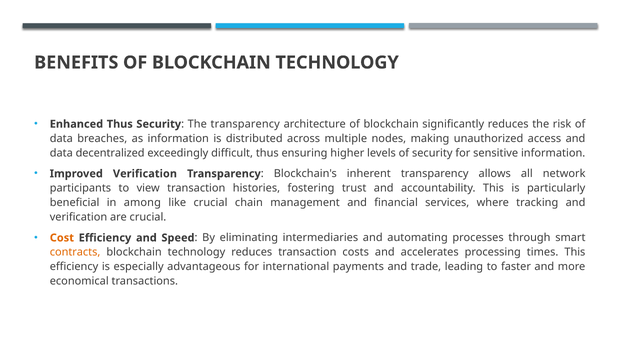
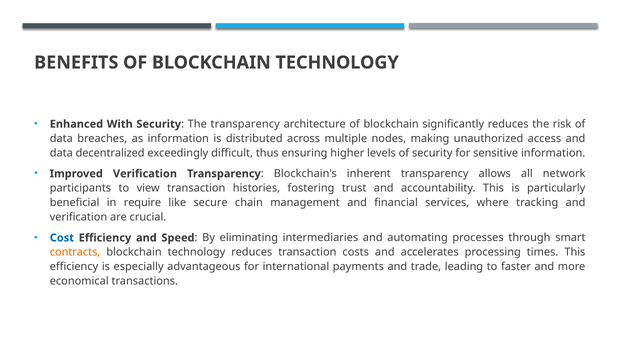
Enhanced Thus: Thus -> With (120, 124)
among: among -> require (142, 203)
like crucial: crucial -> secure (211, 203)
Cost colour: orange -> blue (62, 238)
